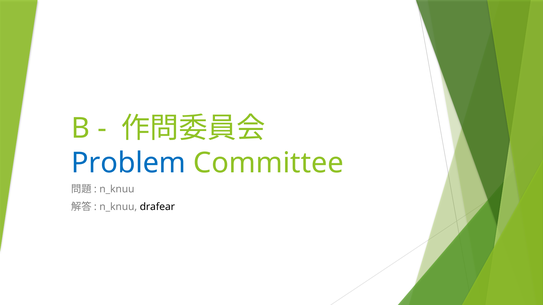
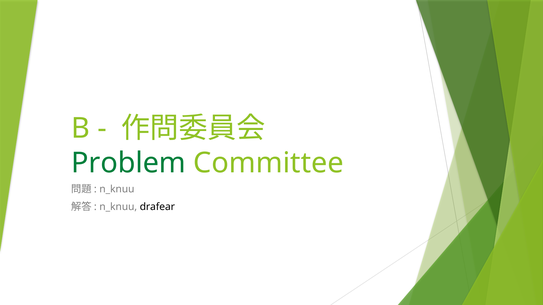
Problem colour: blue -> green (129, 163)
